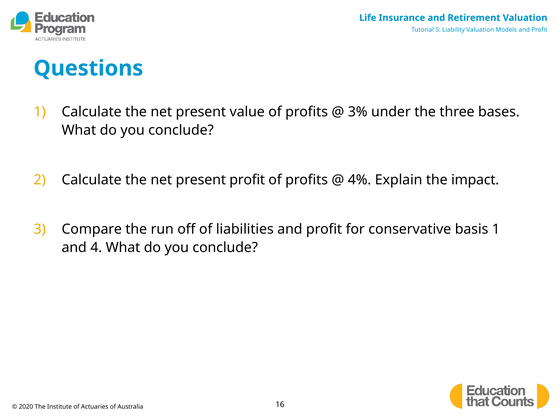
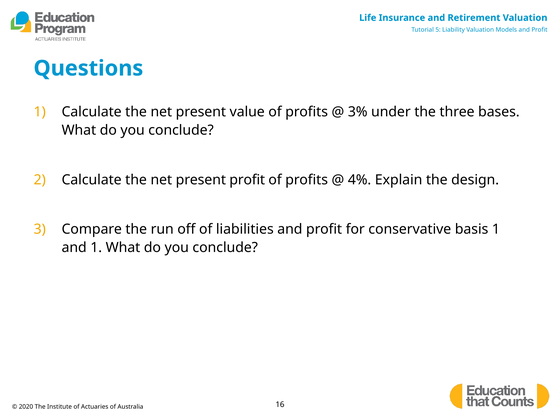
impact: impact -> design (475, 180)
and 4: 4 -> 1 (96, 248)
